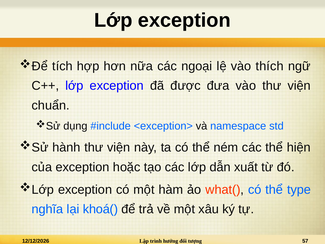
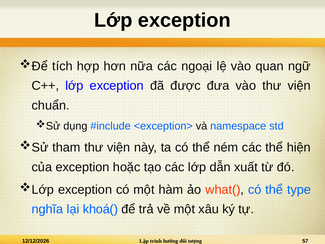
thích: thích -> quan (270, 66)
hành: hành -> tham (66, 147)
